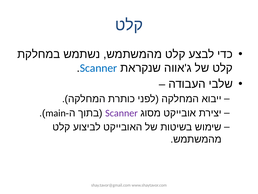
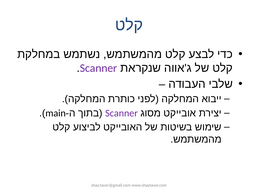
Scanner colour: blue -> purple (98, 68)
